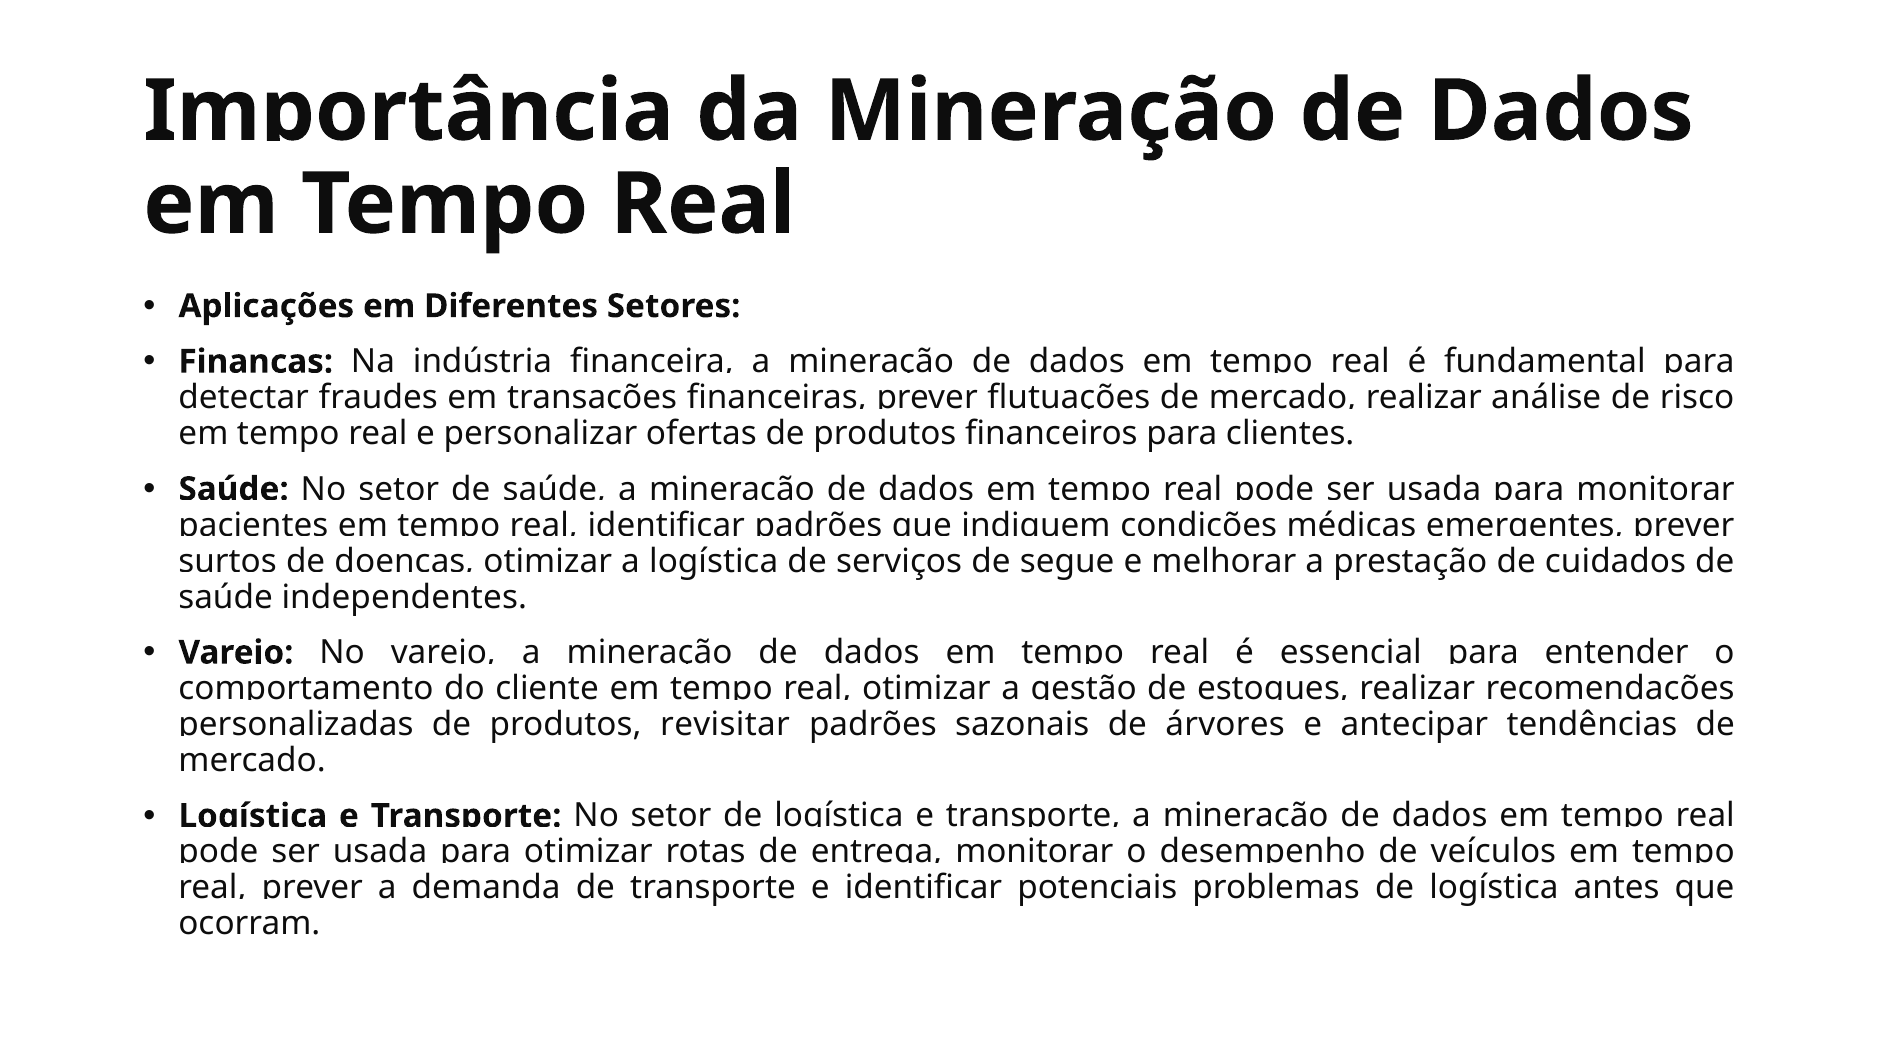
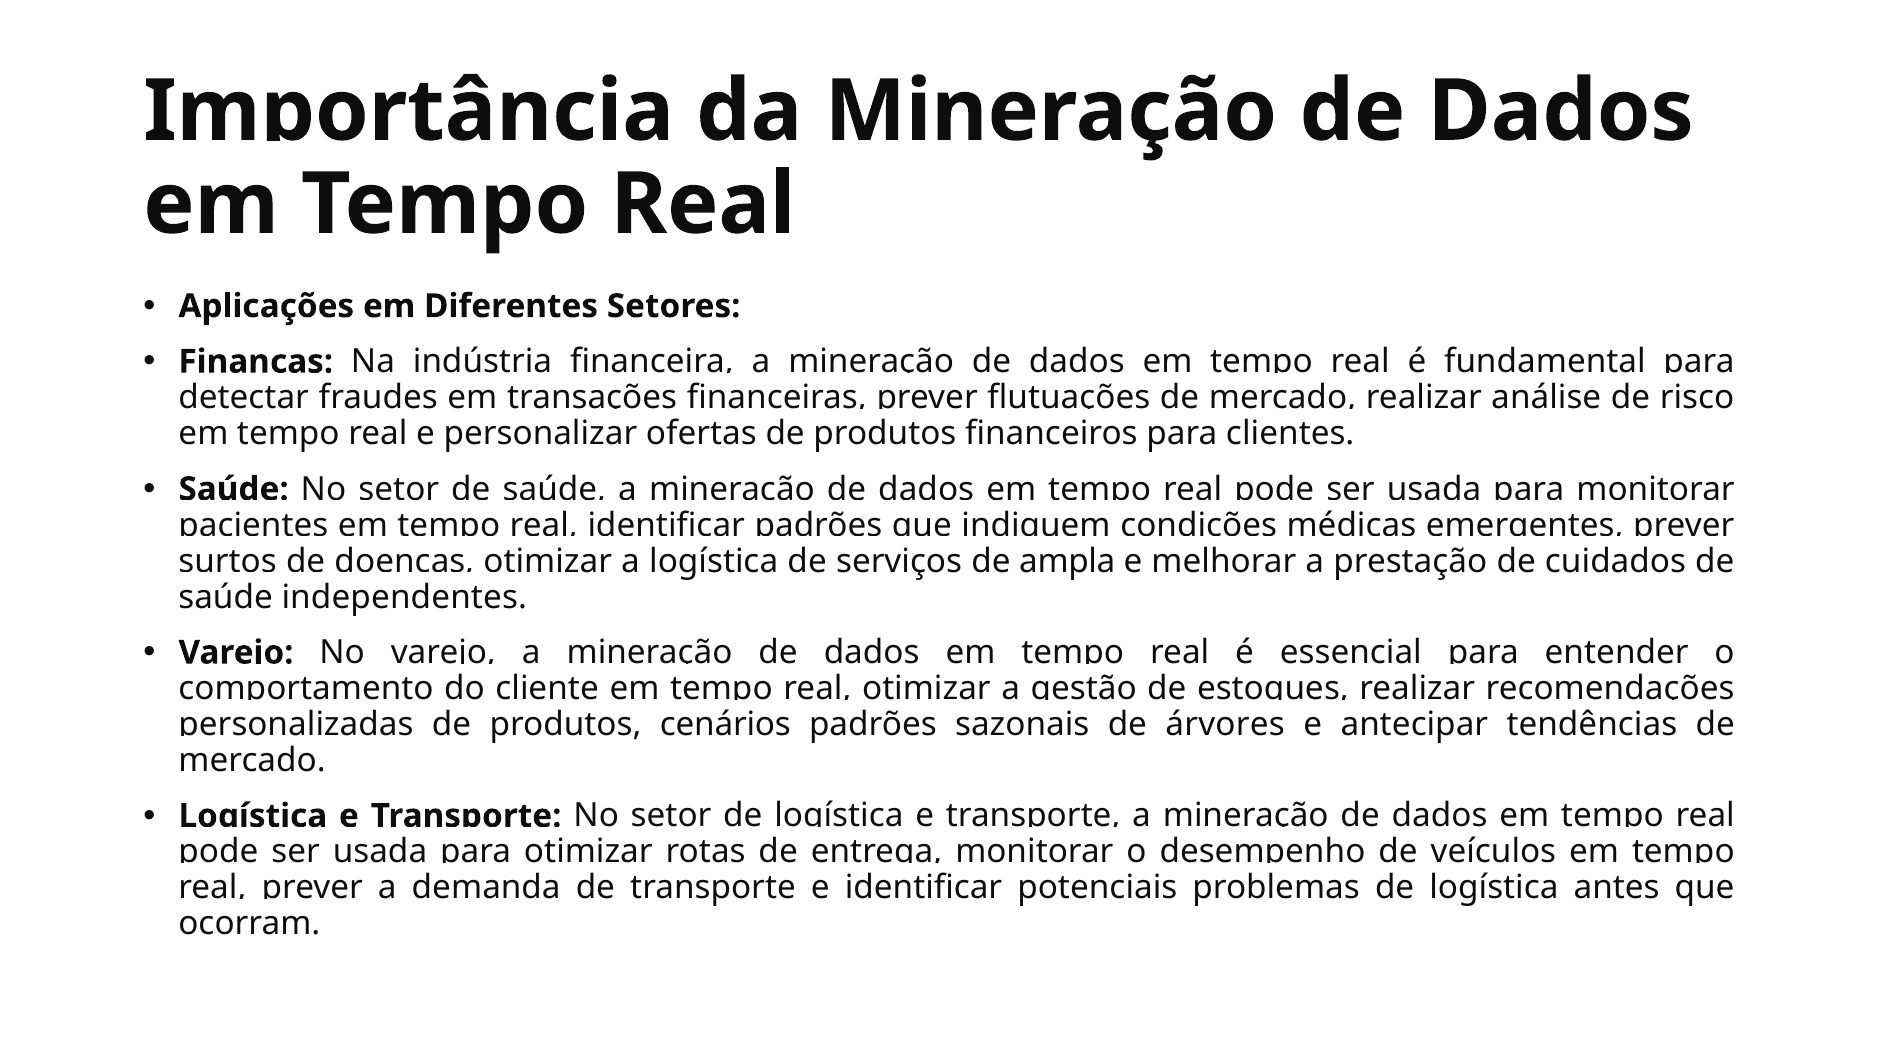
segue: segue -> ampla (1067, 561)
revisitar: revisitar -> cenários (725, 724)
